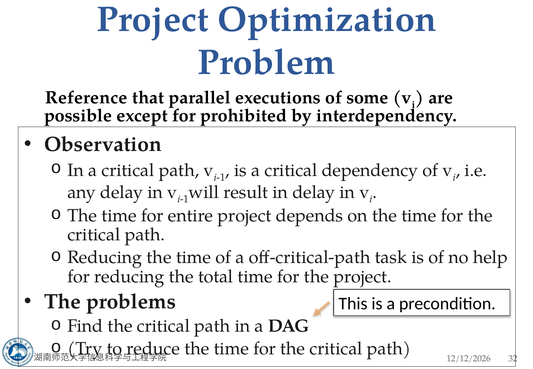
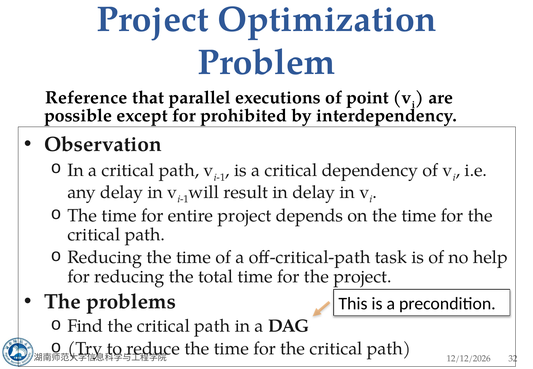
some: some -> point (368, 98)
